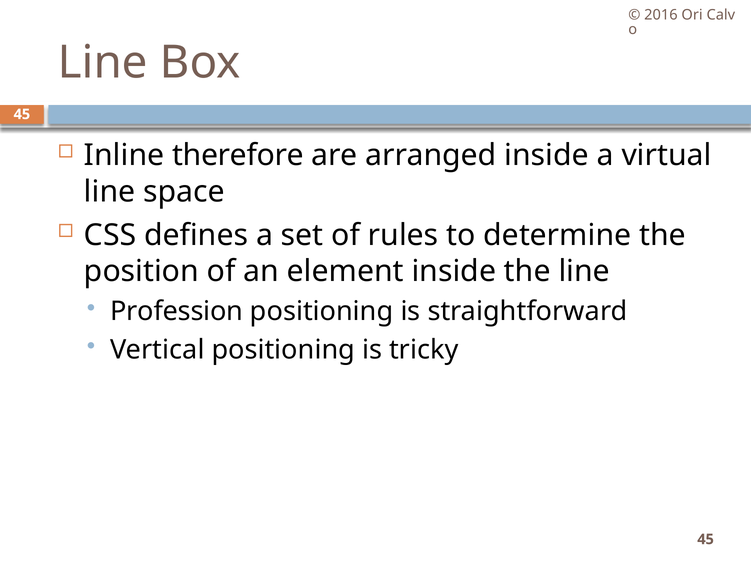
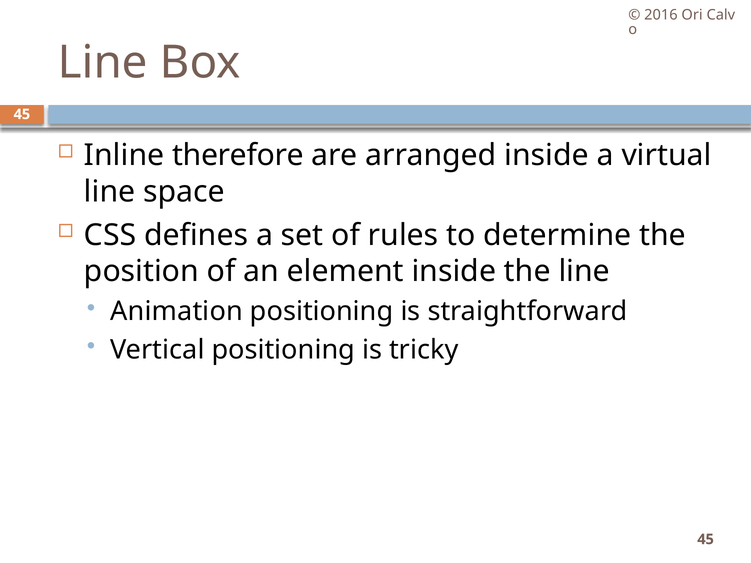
Profession: Profession -> Animation (177, 312)
